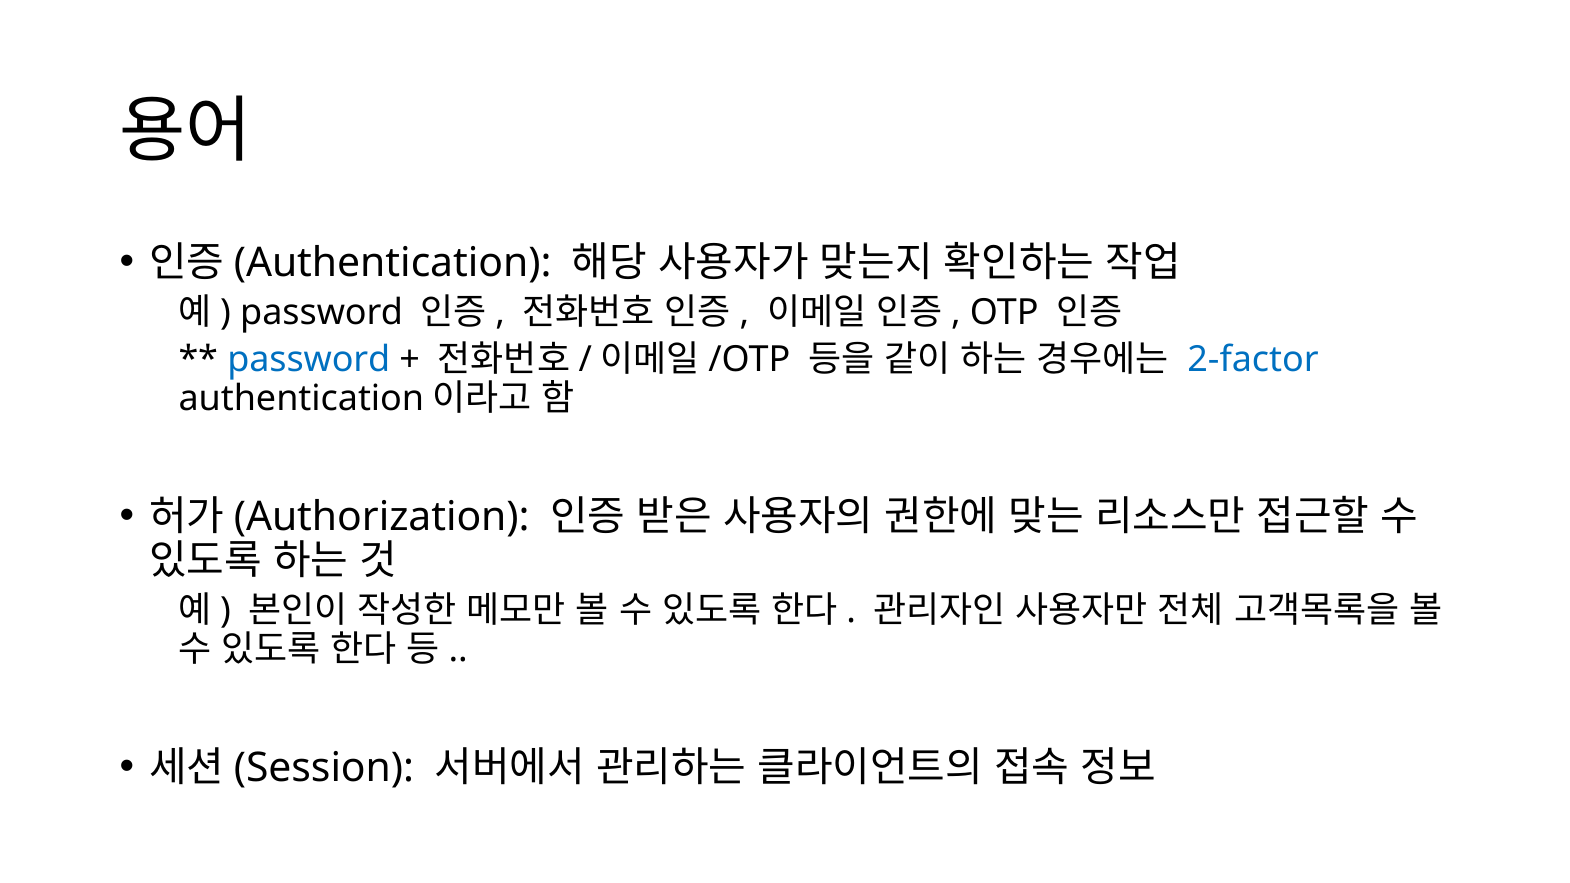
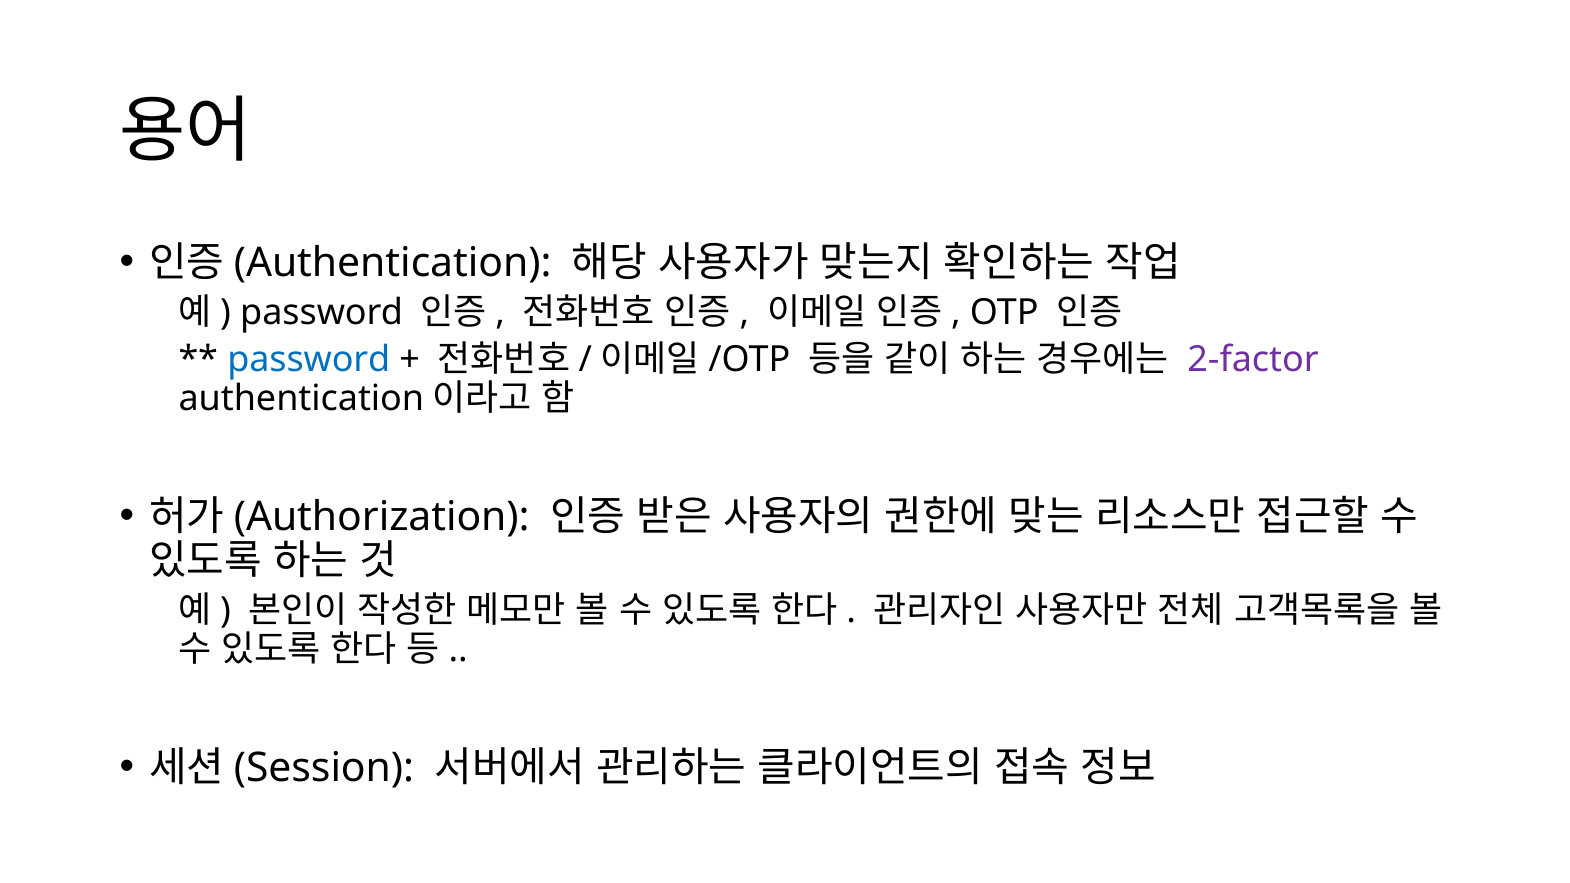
2-factor colour: blue -> purple (1253, 359)
